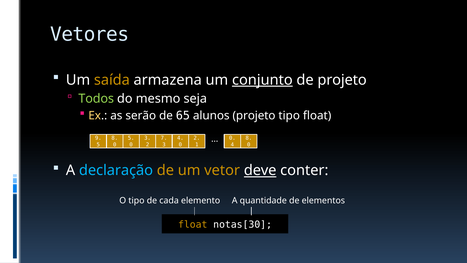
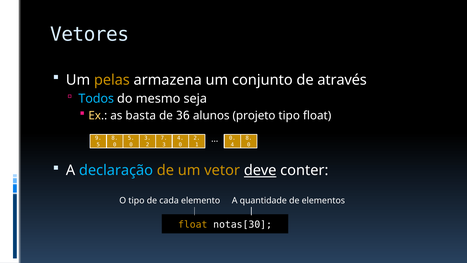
saída: saída -> pelas (112, 80)
conjunto underline: present -> none (262, 80)
de projeto: projeto -> através (342, 80)
Todos colour: light green -> light blue (96, 99)
serão: serão -> basta (141, 115)
65: 65 -> 36 (183, 115)
